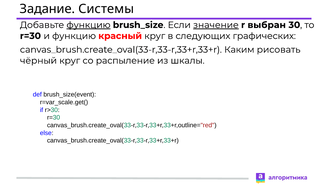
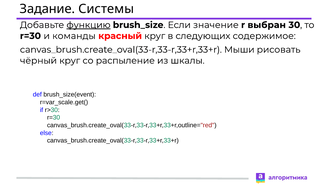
значение underline: present -> none (216, 25)
и функцию: функцию -> команды (74, 36)
графических: графических -> содержимое (264, 36)
Каким: Каким -> Мыши (239, 50)
